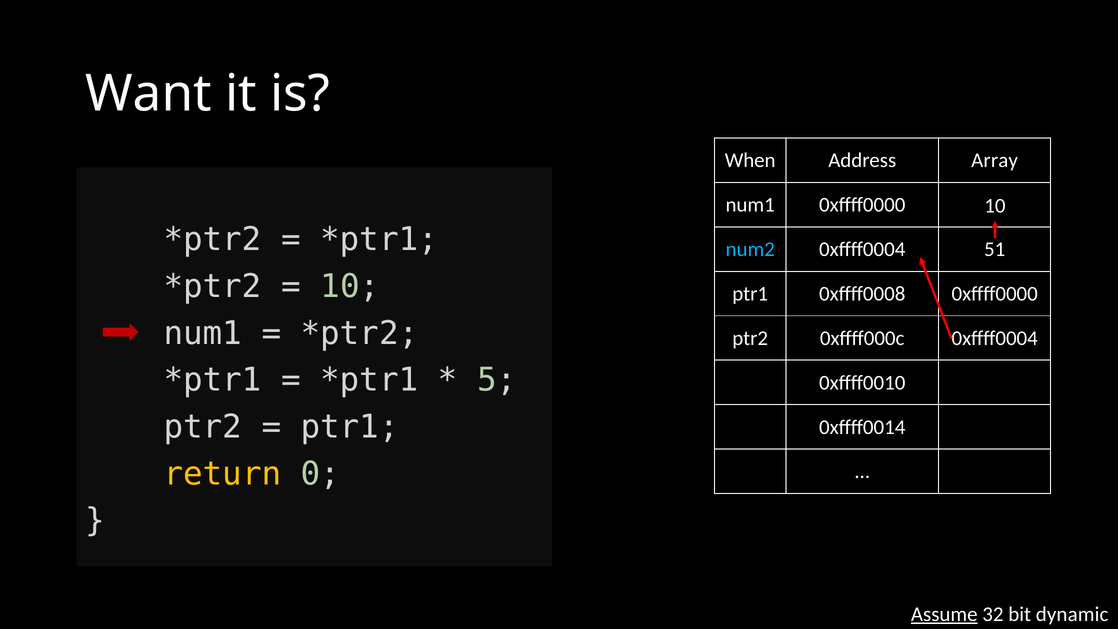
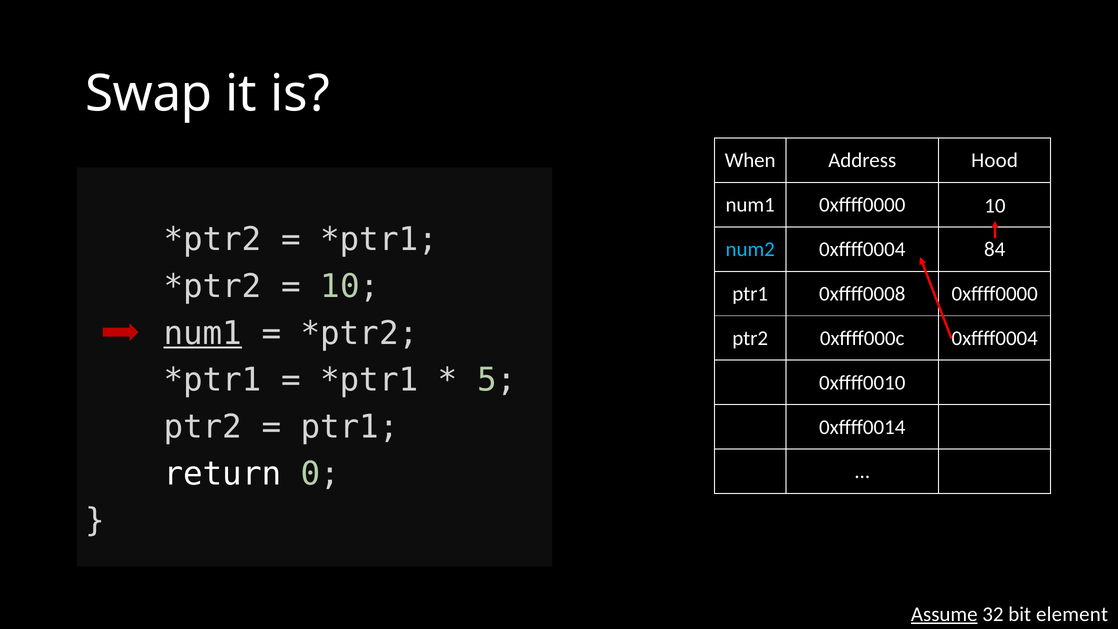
Want: Want -> Swap (149, 94)
Array: Array -> Hood (995, 160)
51: 51 -> 84 (995, 249)
num1 underline: none -> present (203, 333)
return colour: yellow -> white (222, 474)
dynamic: dynamic -> element (1072, 614)
